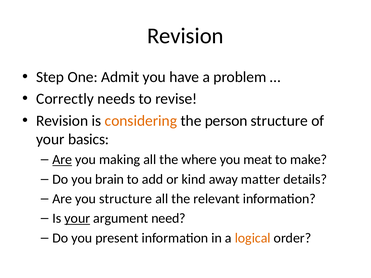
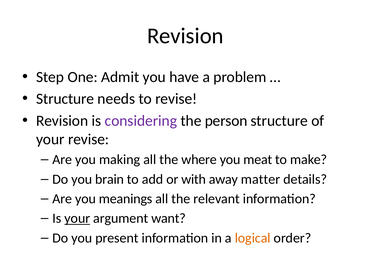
Correctly: Correctly -> Structure (65, 99)
considering colour: orange -> purple (141, 121)
your basics: basics -> revise (89, 139)
Are underline: present -> none (62, 160)
kind: kind -> with (194, 179)
you structure: structure -> meanings (126, 199)
need: need -> want (168, 219)
